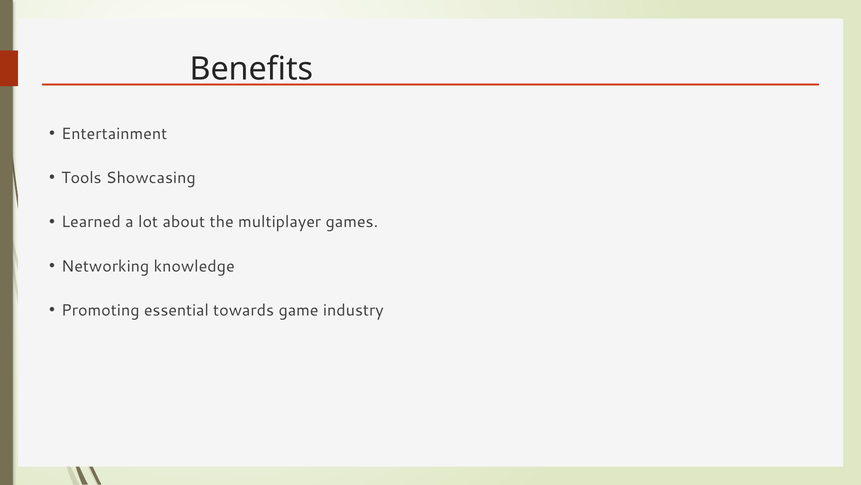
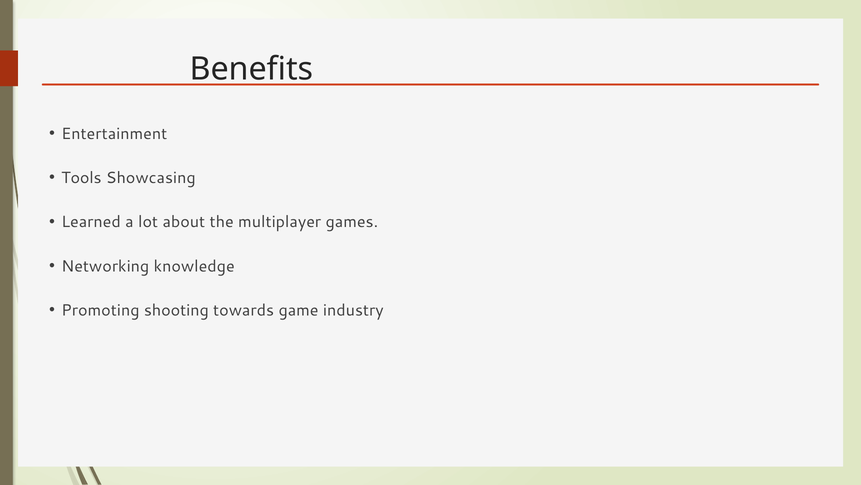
essential: essential -> shooting (176, 310)
